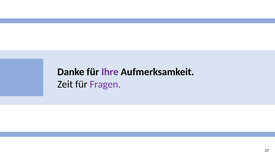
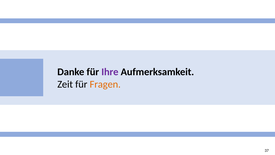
Fragen colour: purple -> orange (105, 84)
